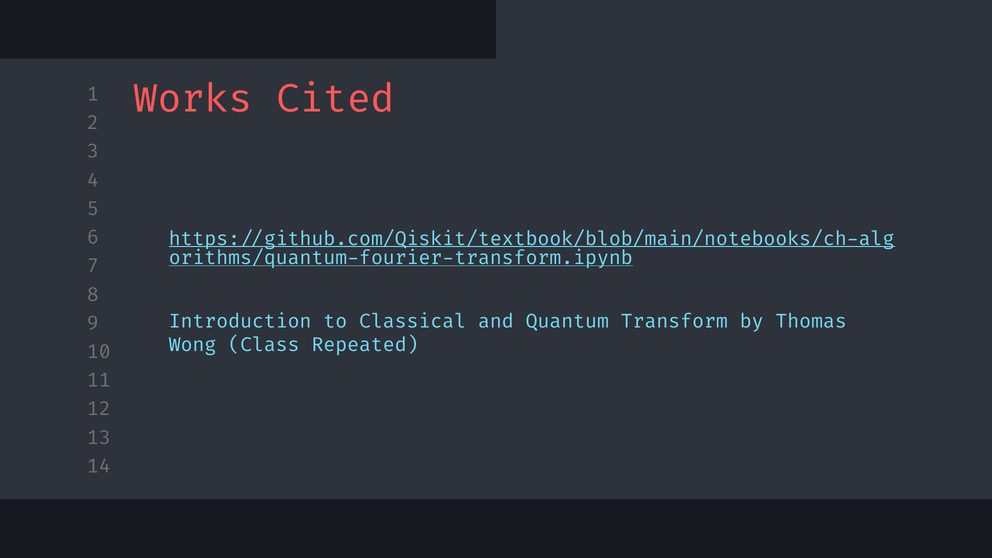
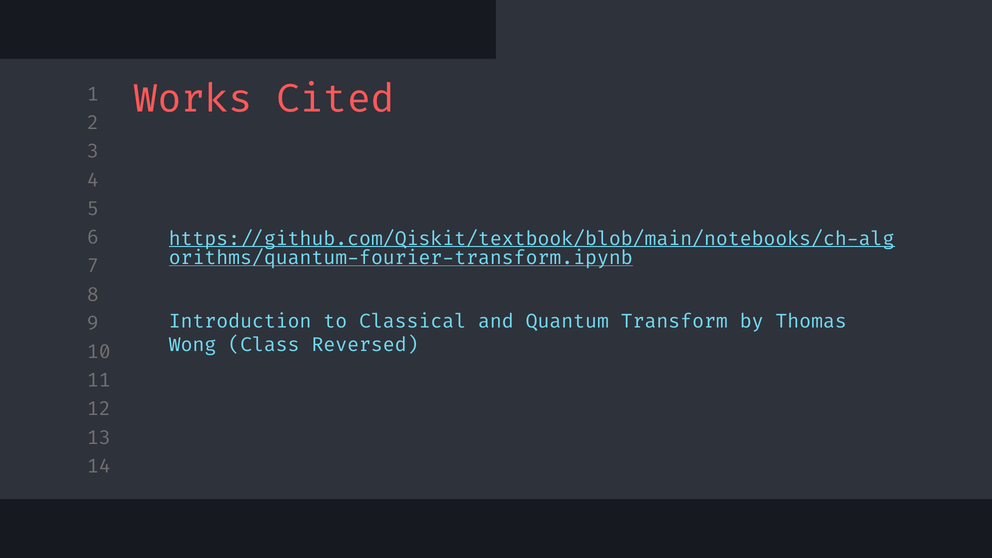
Repeated: Repeated -> Reversed (365, 345)
